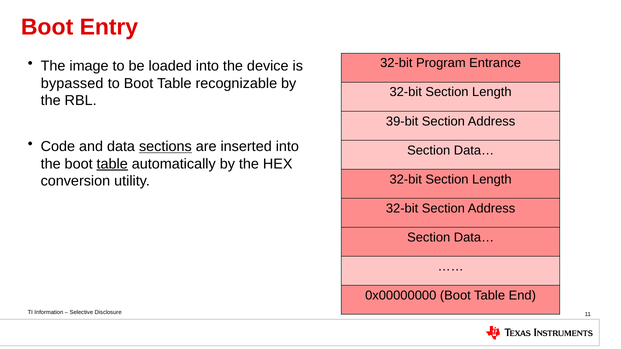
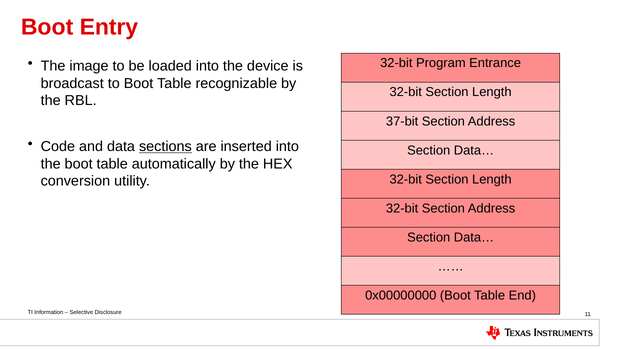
bypassed: bypassed -> broadcast (72, 83)
39-bit: 39-bit -> 37-bit (402, 121)
table underline: present -> none (112, 164)
